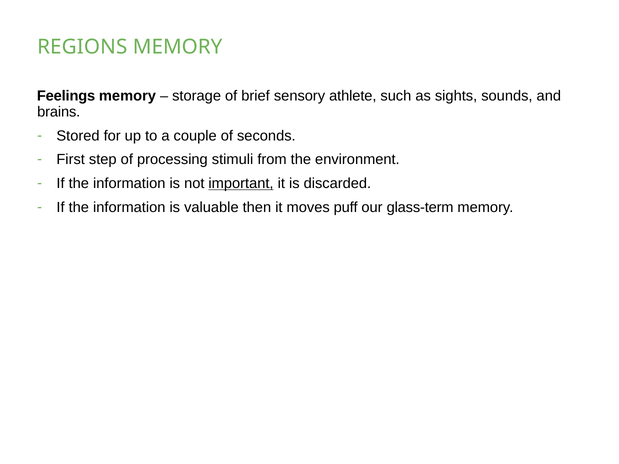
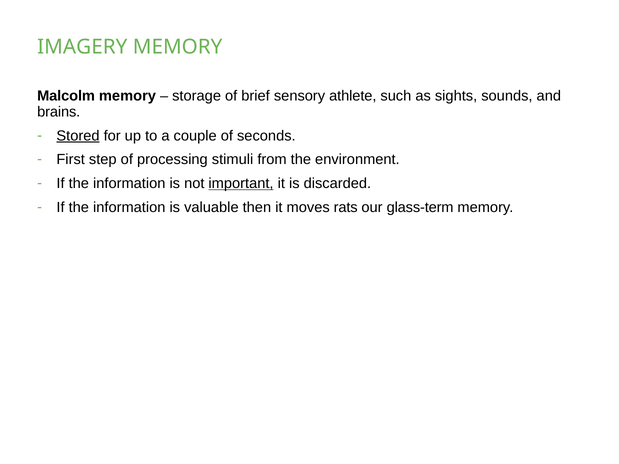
REGIONS: REGIONS -> IMAGERY (82, 47)
Feelings: Feelings -> Malcolm (66, 96)
Stored underline: none -> present (78, 136)
puff: puff -> rats (346, 207)
